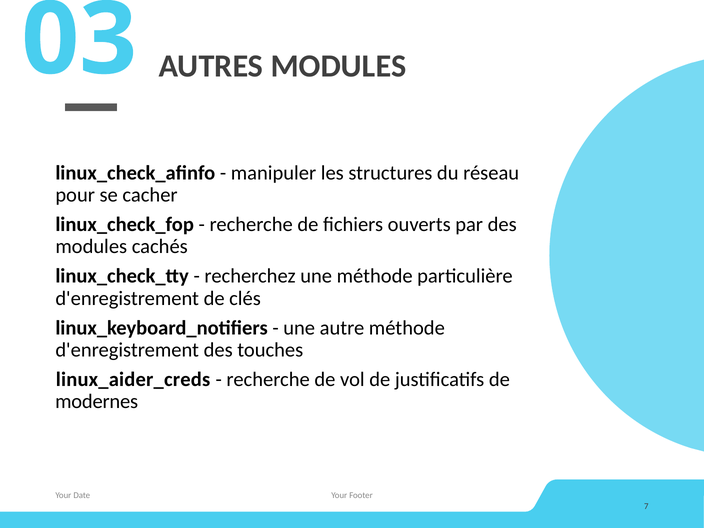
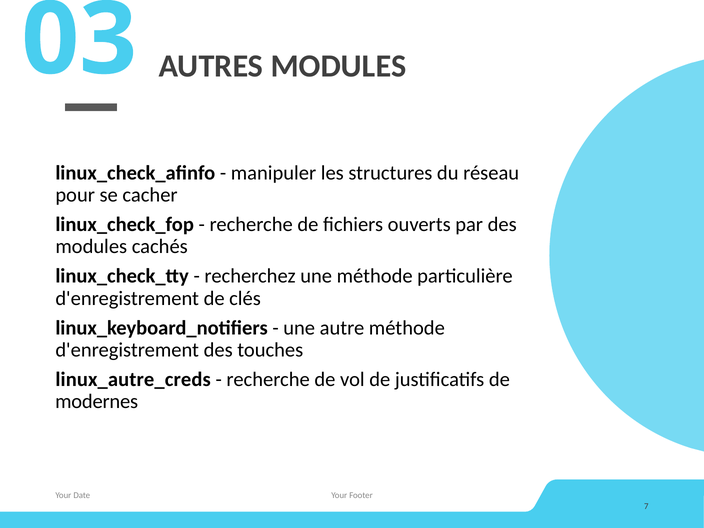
linux_aider_creds: linux_aider_creds -> linux_autre_creds (133, 380)
